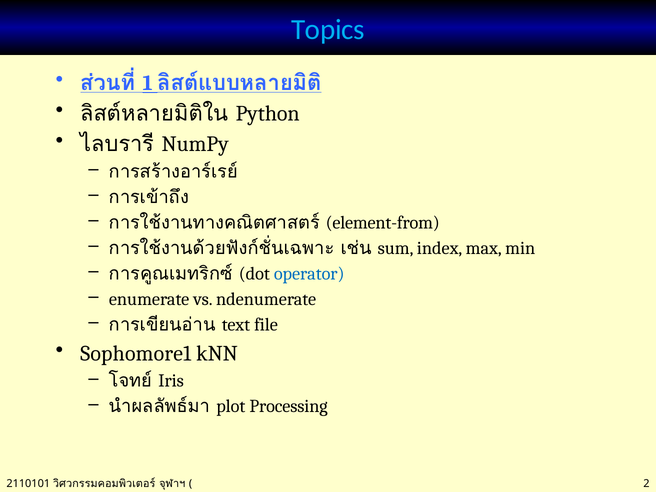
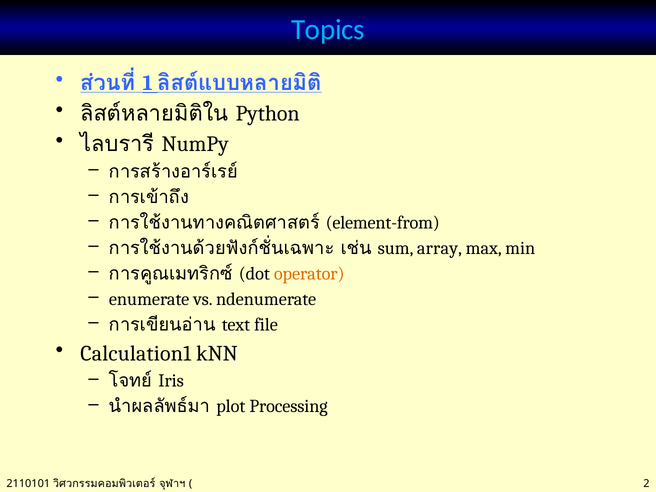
index: index -> array (439, 248)
operator colour: blue -> orange (309, 274)
Sophomore1: Sophomore1 -> Calculation1 (136, 354)
